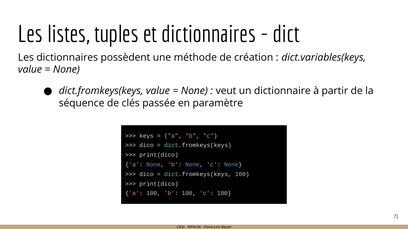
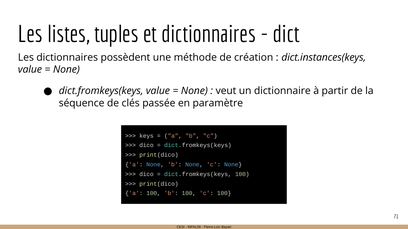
dict.variables(keys: dict.variables(keys -> dict.instances(keys (324, 58)
